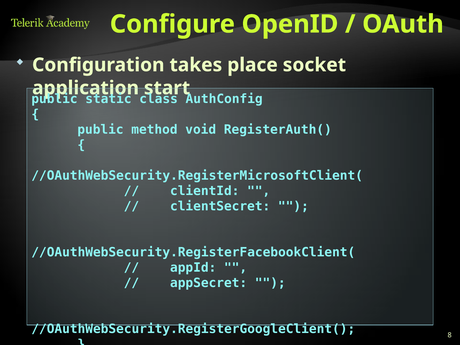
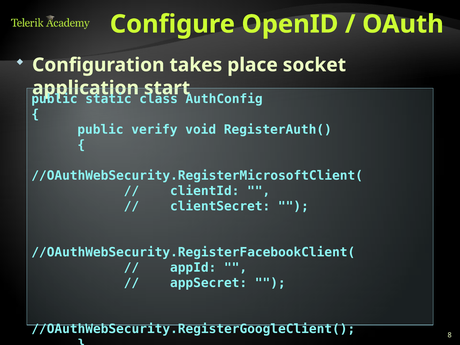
method: method -> verify (154, 130)
